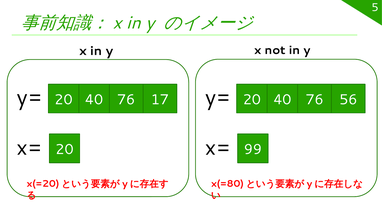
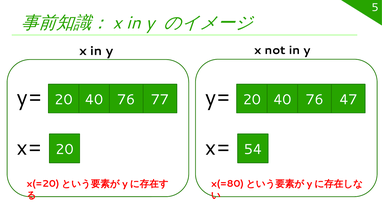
17: 17 -> 77 (160, 99)
56: 56 -> 47 (348, 99)
99: 99 -> 54 (253, 149)
